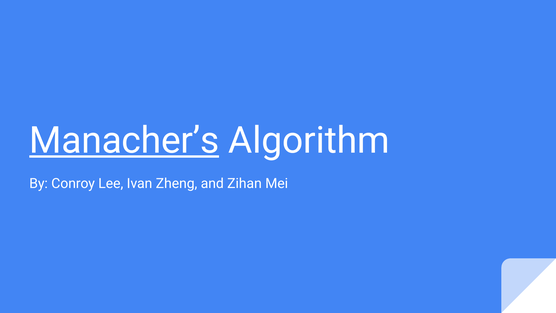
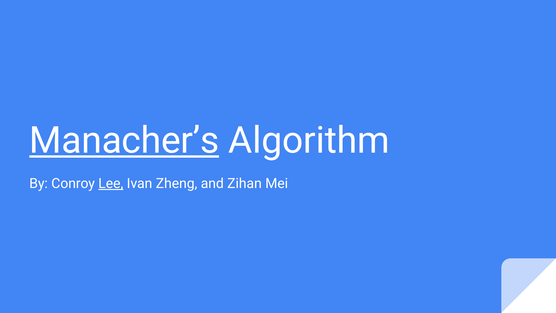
Lee underline: none -> present (111, 183)
